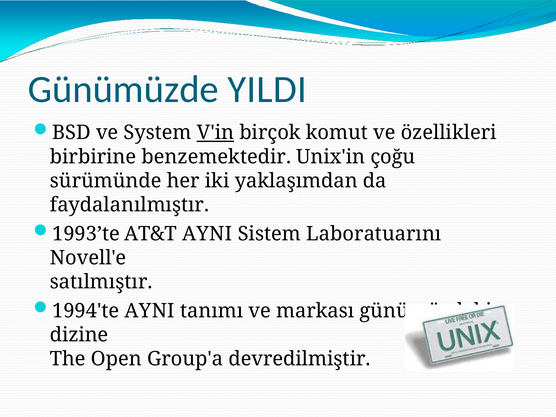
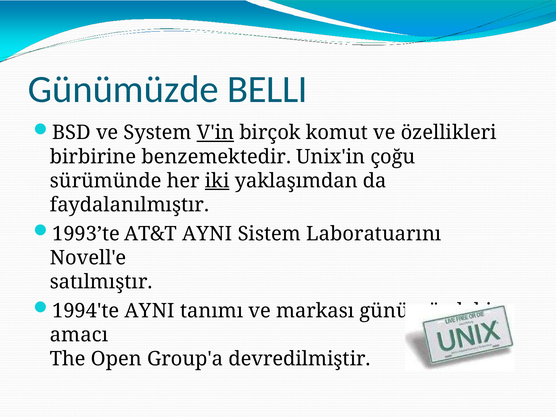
YILDI: YILDI -> BELLI (267, 89)
iki underline: none -> present (217, 181)
dizine: dizine -> amacı (79, 335)
